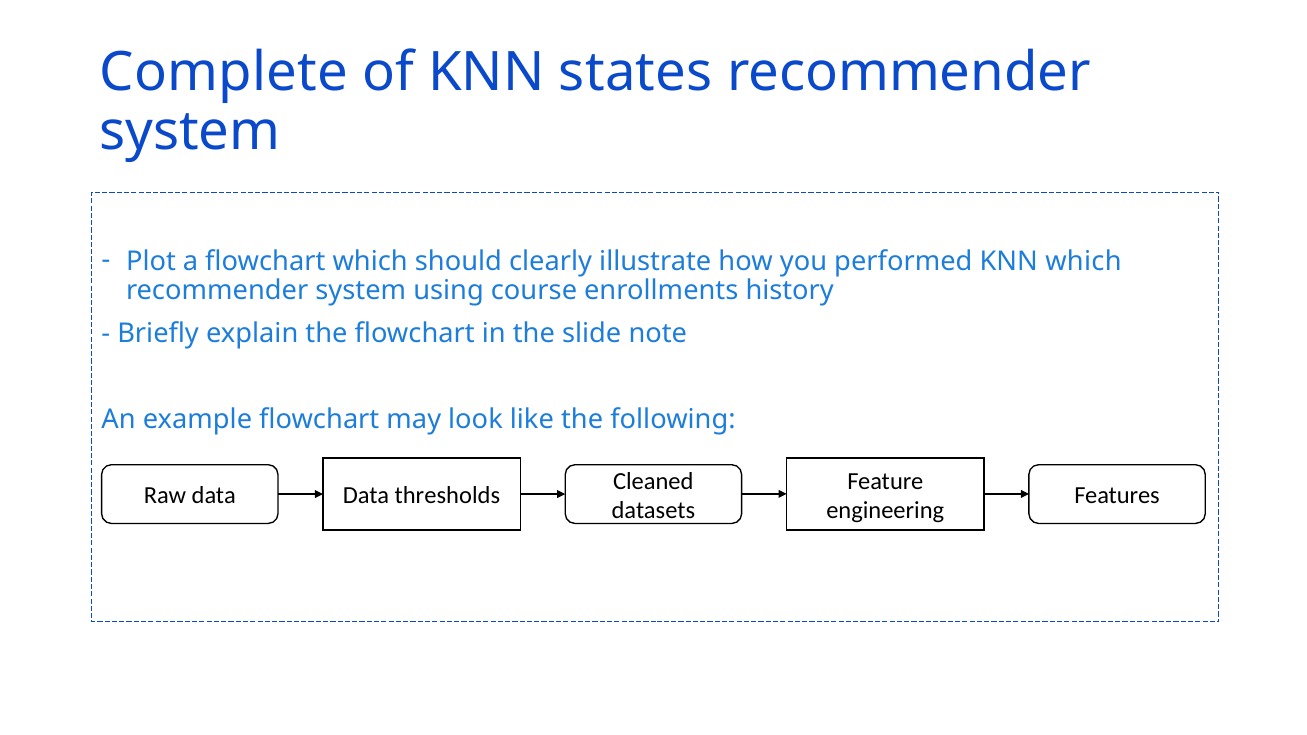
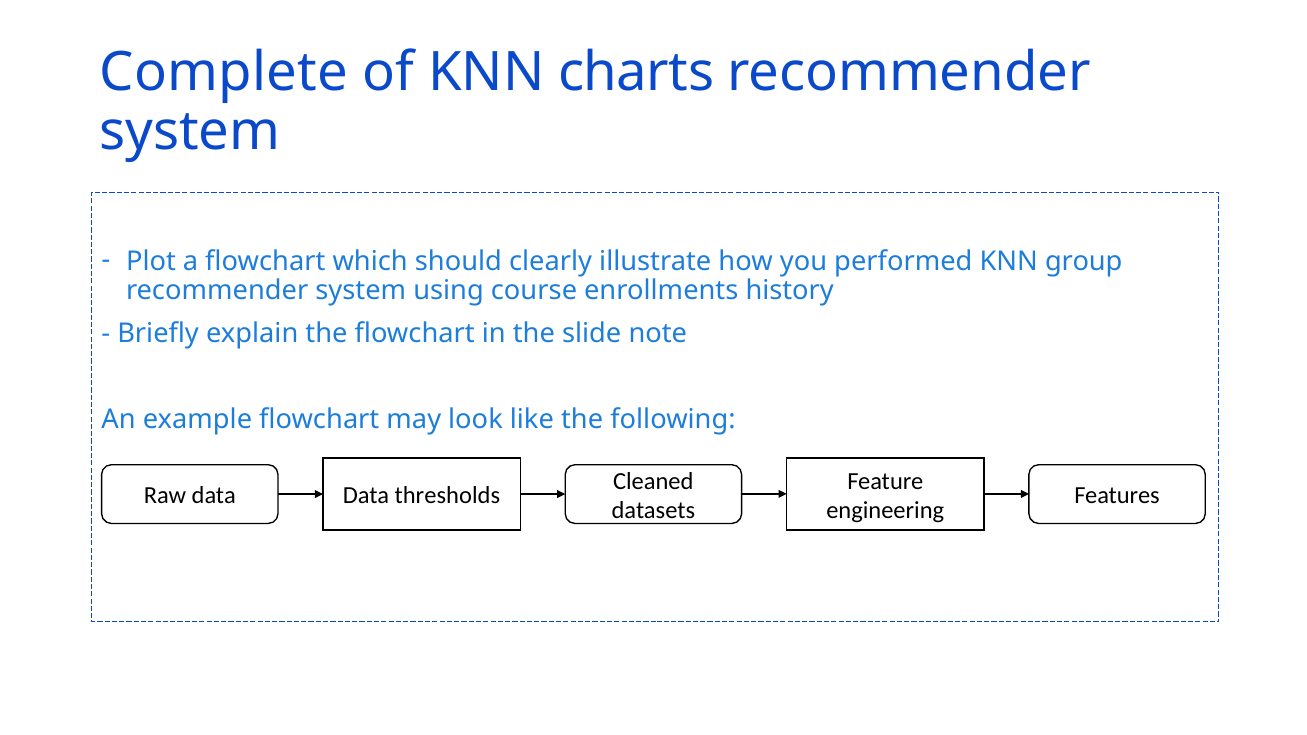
states: states -> charts (636, 73)
KNN which: which -> group (1084, 261)
